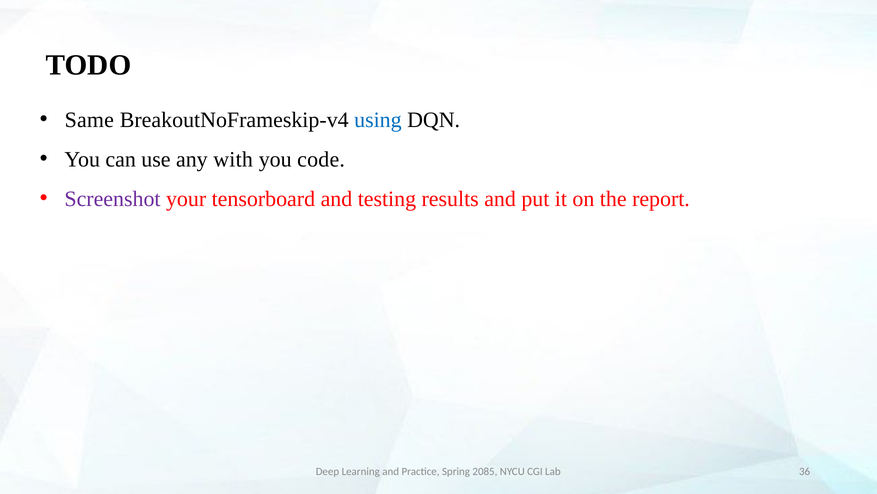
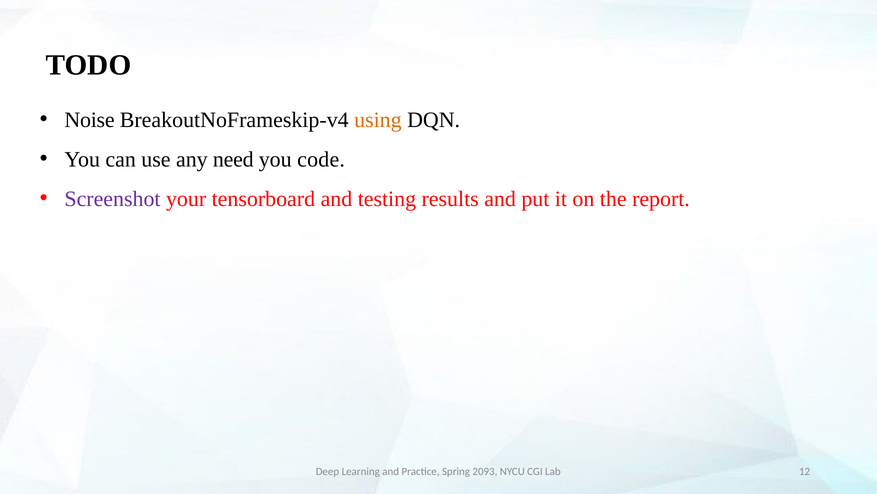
Same: Same -> Noise (90, 120)
using colour: blue -> orange (378, 120)
with: with -> need (233, 159)
2085: 2085 -> 2093 (485, 471)
36: 36 -> 12 (805, 471)
